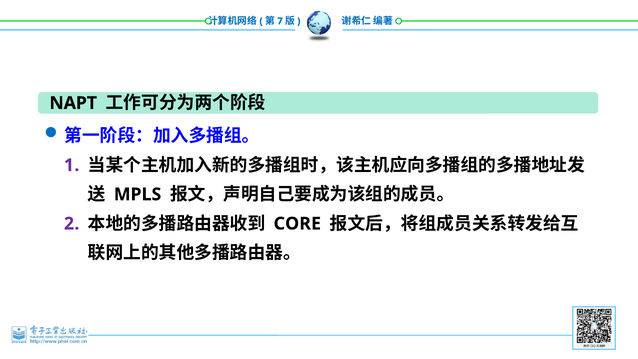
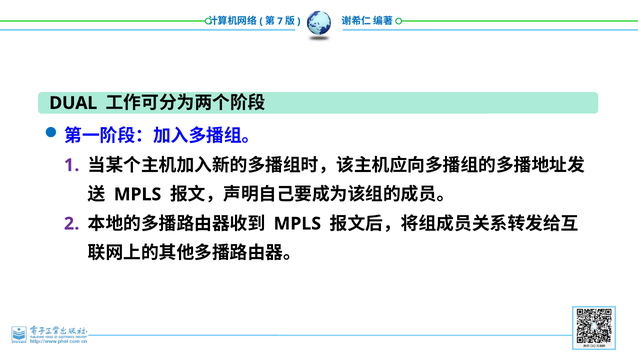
NAPT: NAPT -> DUAL (73, 103)
CORE: CORE -> MPLS (297, 224)
